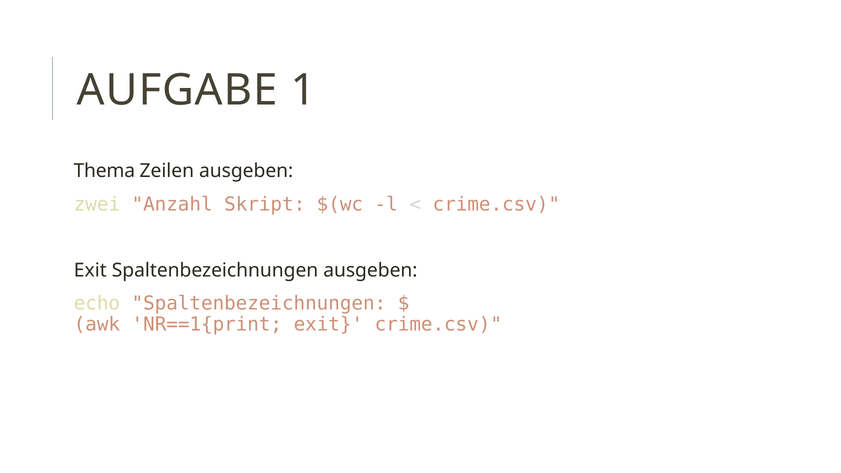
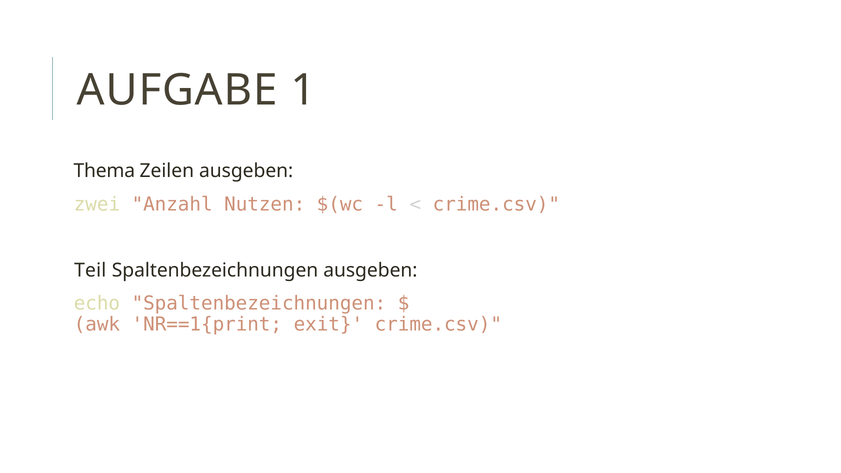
Skript: Skript -> Nutzen (265, 204)
Exit: Exit -> Teil (90, 270)
